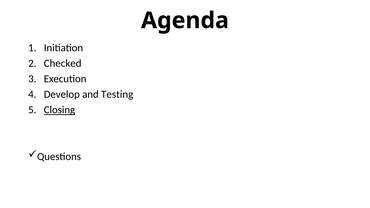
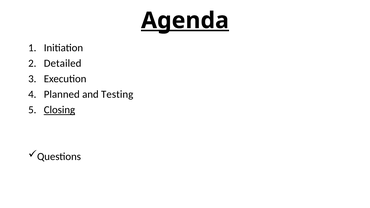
Agenda underline: none -> present (185, 21)
Checked: Checked -> Detailed (63, 63)
Develop: Develop -> Planned (62, 94)
